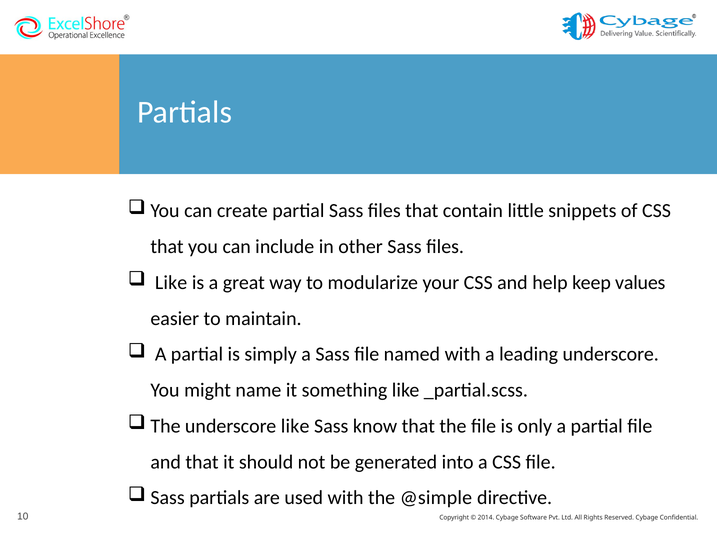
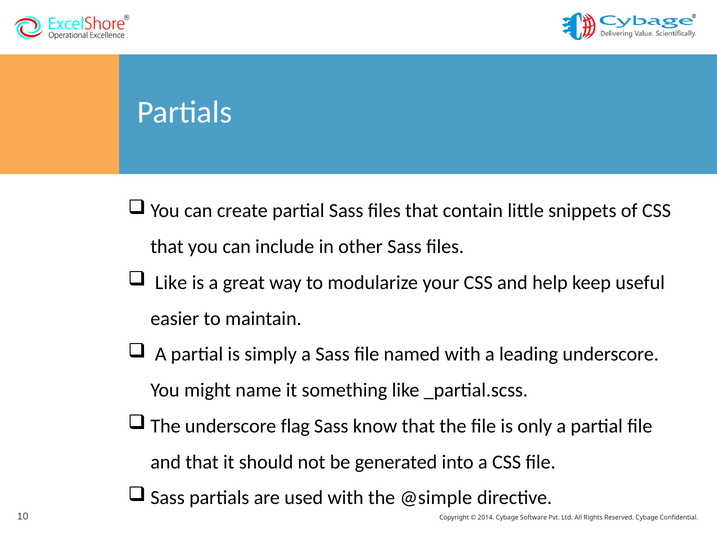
values: values -> useful (640, 282)
underscore like: like -> flag (295, 426)
